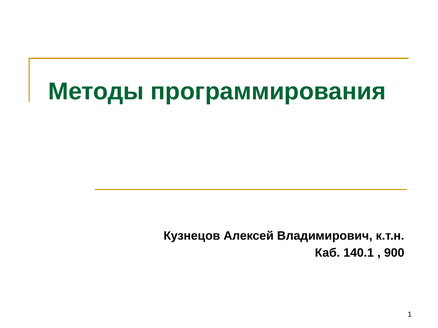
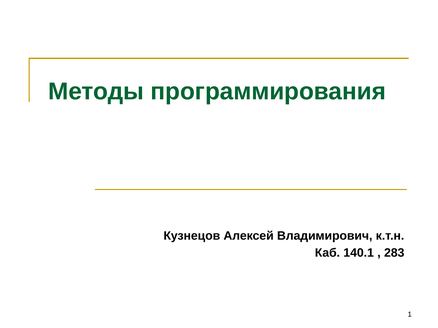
900: 900 -> 283 (394, 253)
